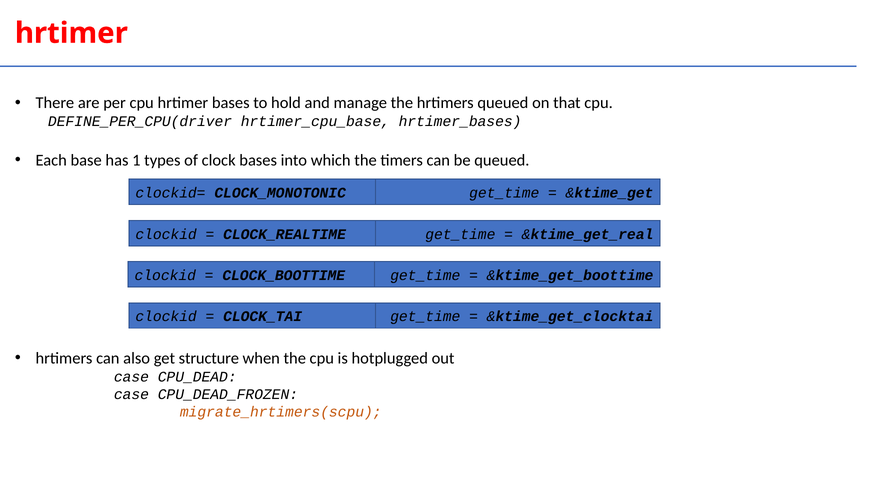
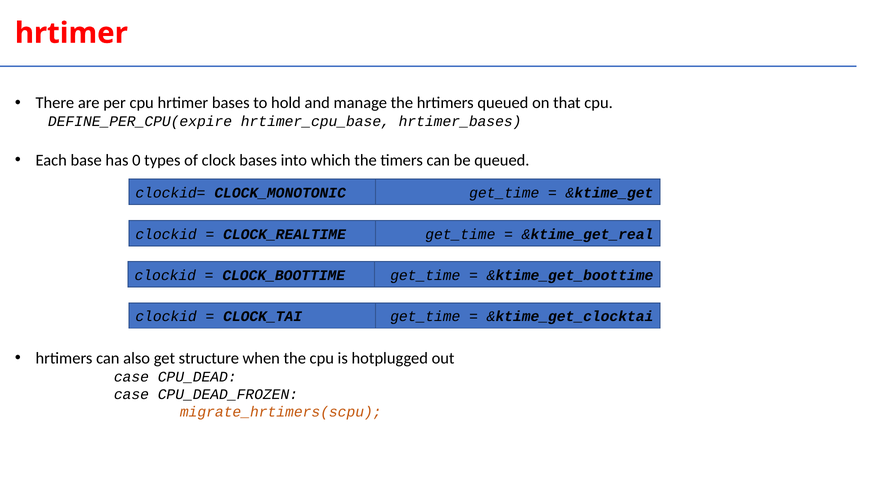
DEFINE_PER_CPU(driver: DEFINE_PER_CPU(driver -> DEFINE_PER_CPU(expire (140, 122)
1: 1 -> 0 (136, 160)
